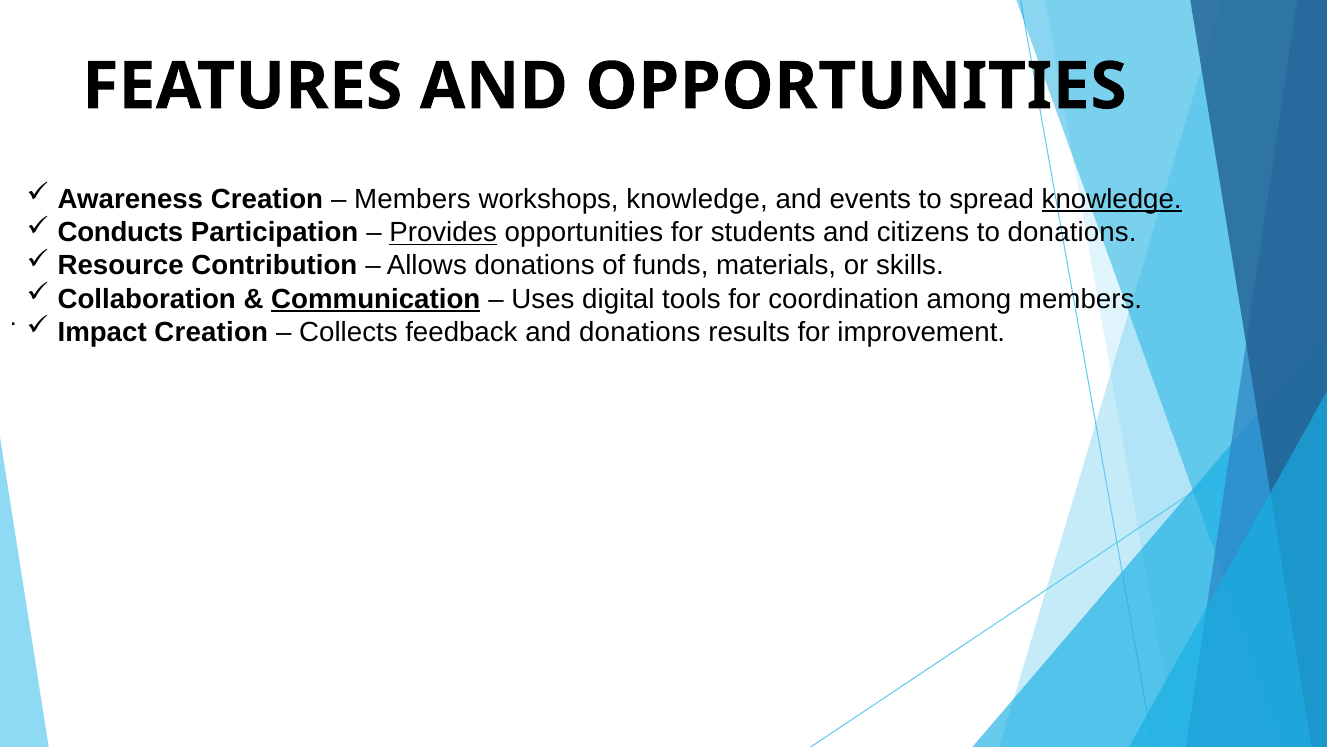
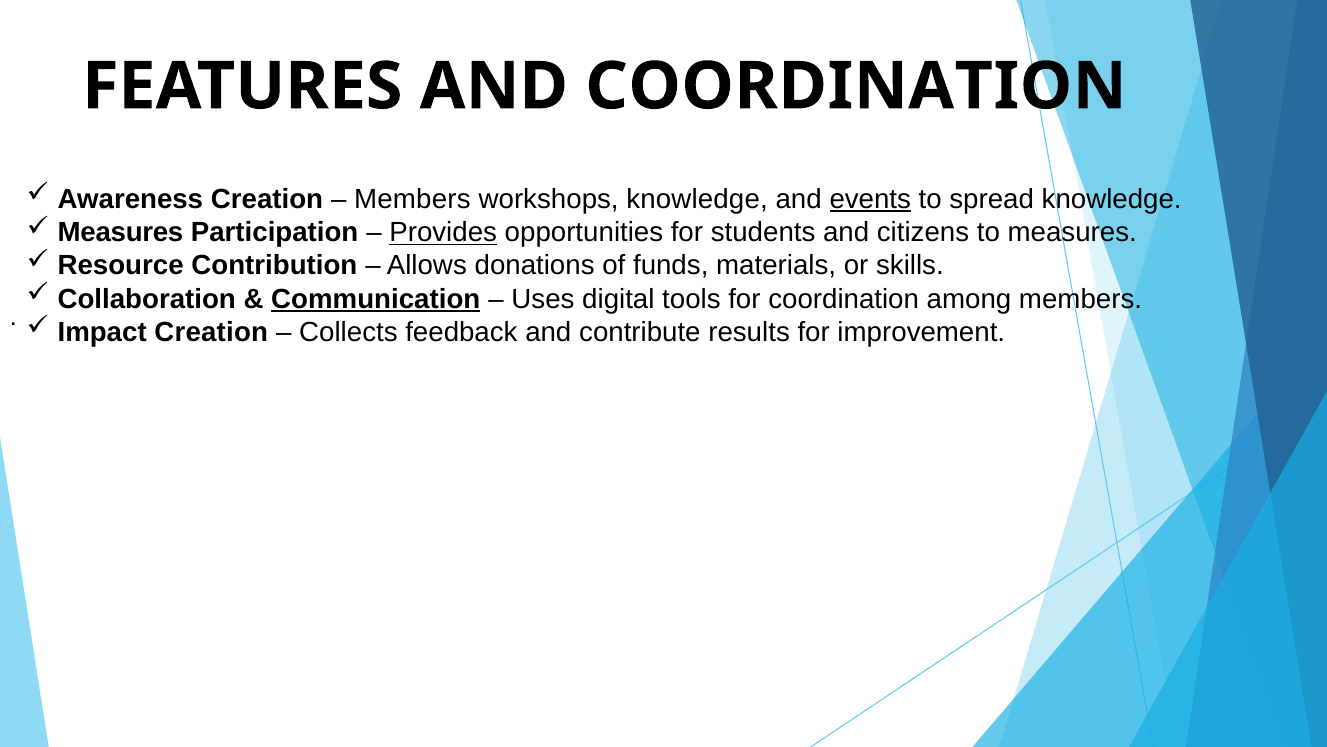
AND OPPORTUNITIES: OPPORTUNITIES -> COORDINATION (856, 86)
events underline: none -> present (870, 199)
knowledge underline: present -> none (1112, 199)
Conducts: Conducts -> Measures (120, 232)
to donations: donations -> measures (1072, 232)
and donations: donations -> contribute (640, 332)
